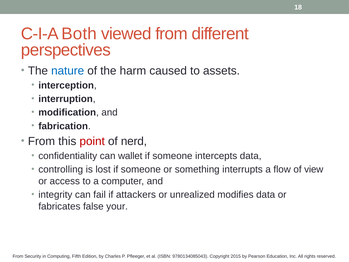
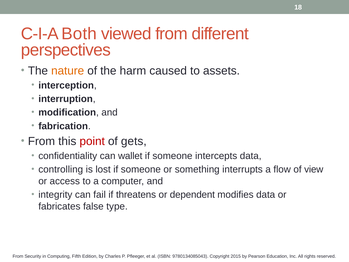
nature colour: blue -> orange (68, 71)
nerd: nerd -> gets (134, 141)
attackers: attackers -> threatens (136, 195)
unrealized: unrealized -> dependent (192, 195)
your: your -> type (117, 206)
